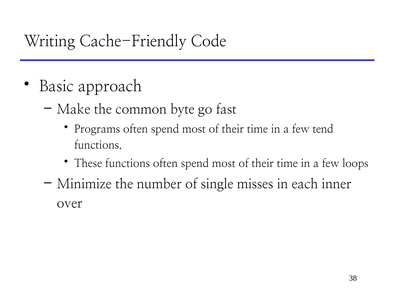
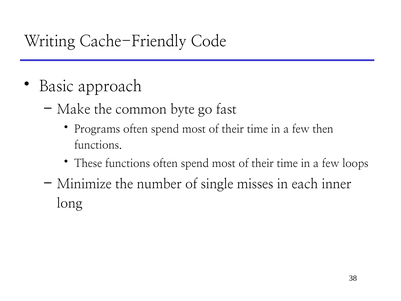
tend: tend -> then (323, 129)
over: over -> long (70, 203)
